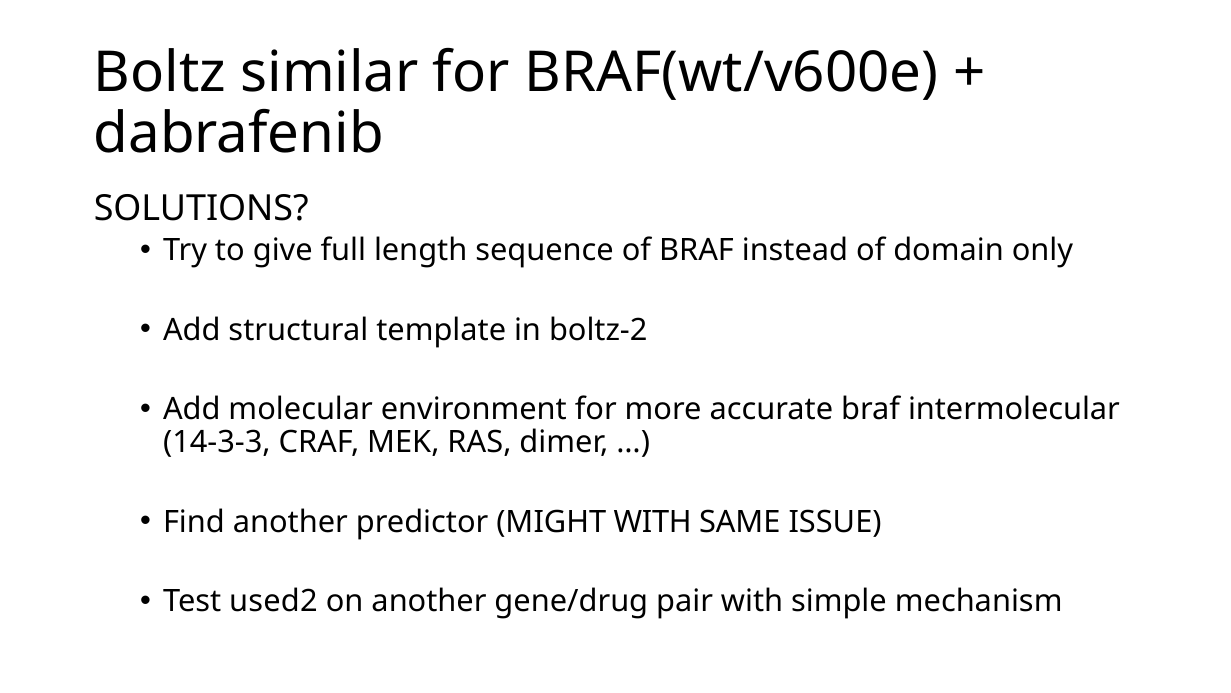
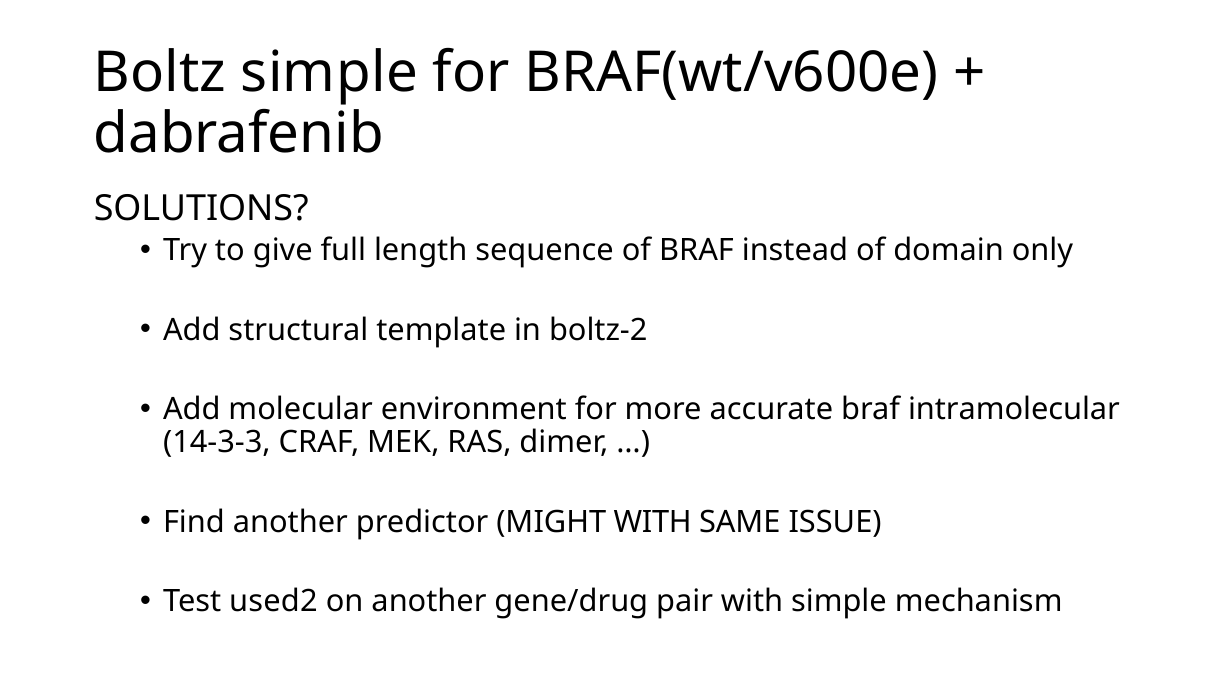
Boltz similar: similar -> simple (329, 73)
intermolecular: intermolecular -> intramolecular (1014, 409)
